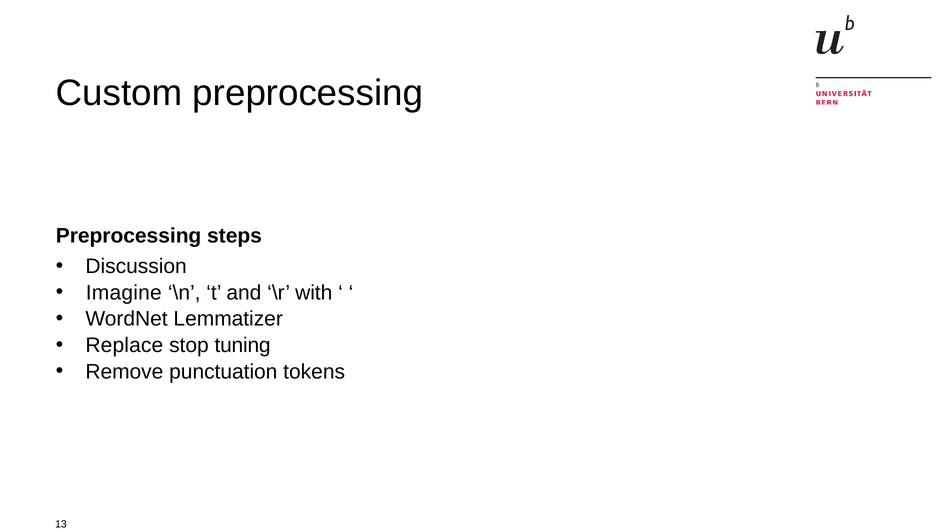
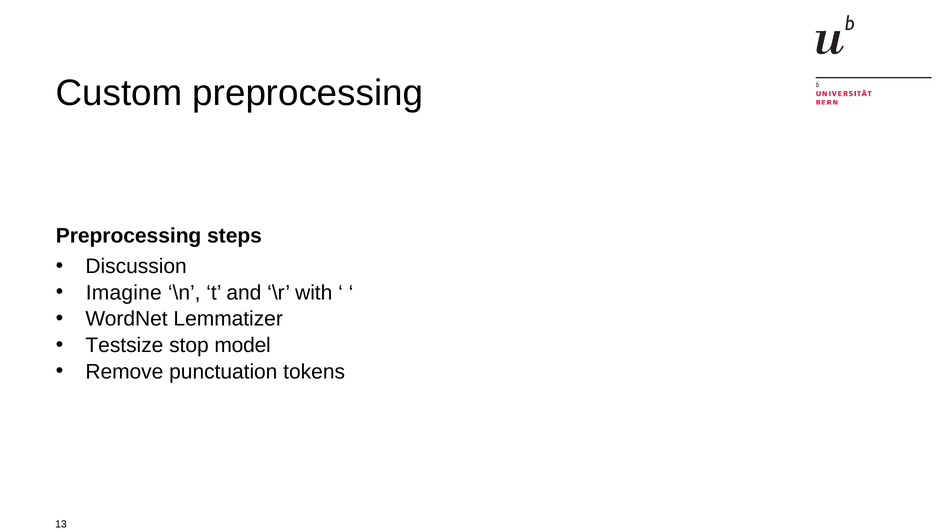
Replace: Replace -> Testsize (124, 345)
tuning: tuning -> model (243, 345)
